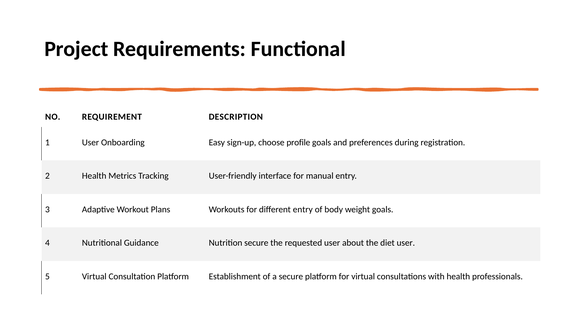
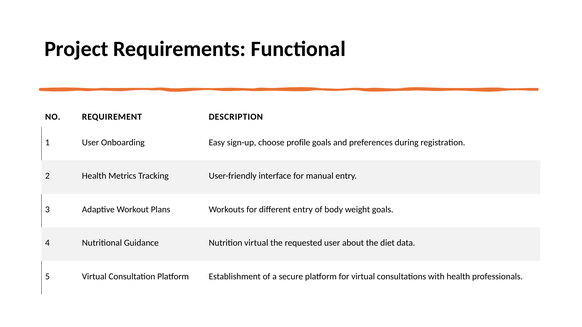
Nutrition secure: secure -> virtual (256, 243)
diet user: user -> data (406, 243)
